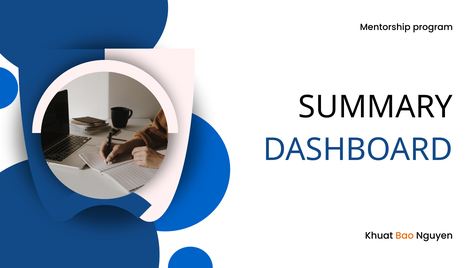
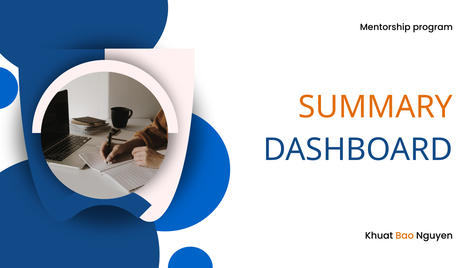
SUMMARY colour: black -> orange (376, 107)
